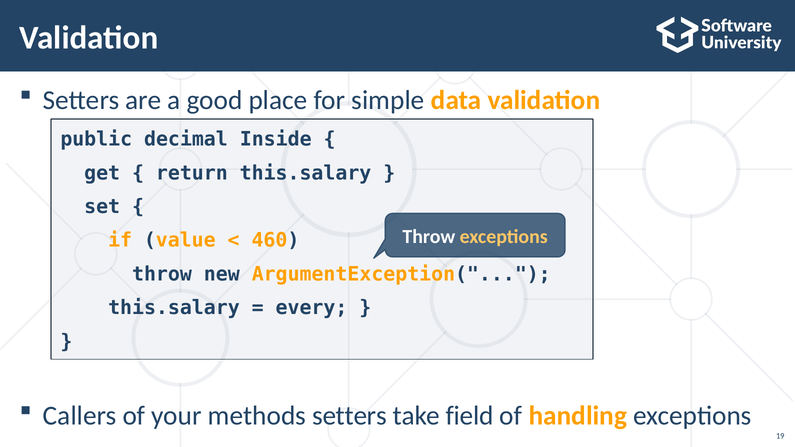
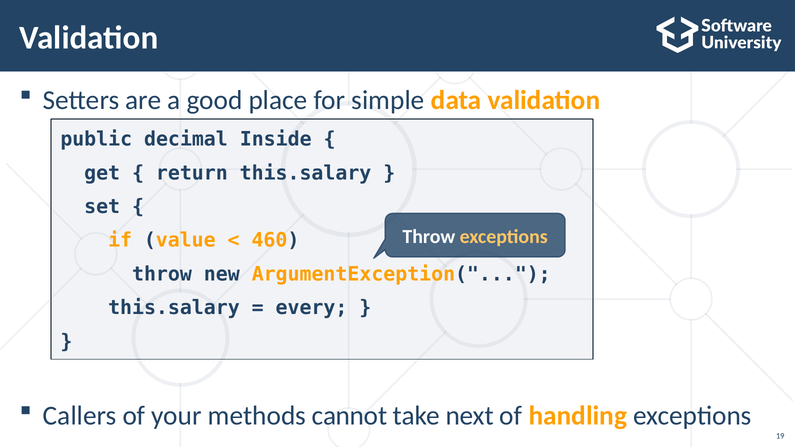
methods setters: setters -> cannot (350, 416)
field: field -> next (470, 416)
